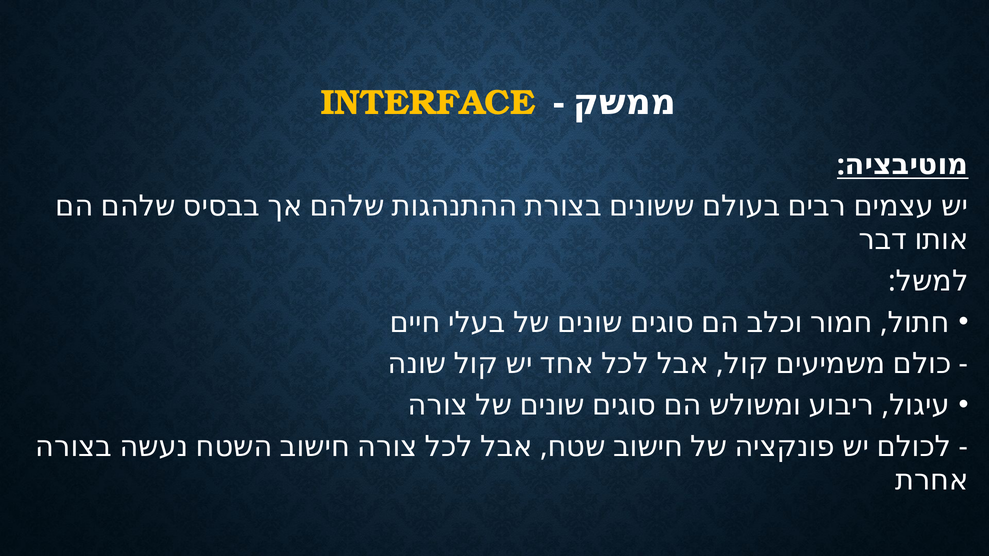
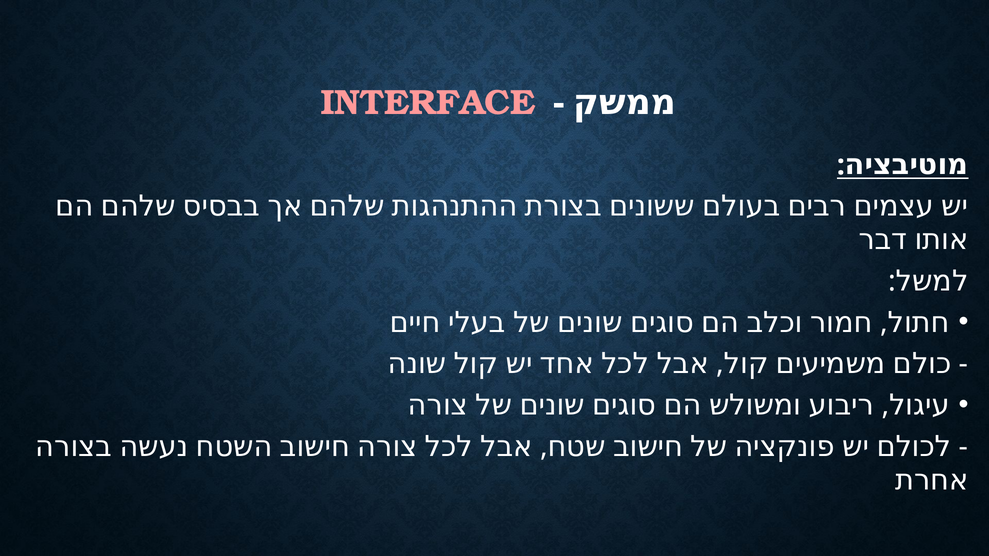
INTERFACE colour: yellow -> pink (428, 103)
